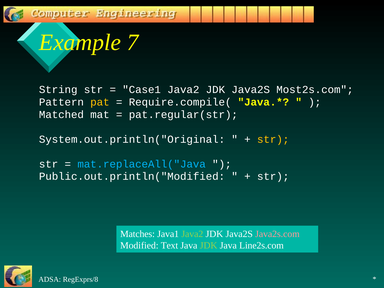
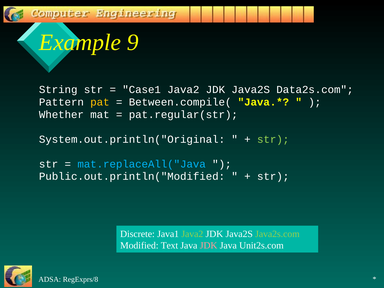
7: 7 -> 9 (133, 42)
Most2s.com: Most2s.com -> Data2s.com (315, 90)
Require.compile(: Require.compile( -> Between.compile( (180, 102)
Matched: Matched -> Whether (61, 114)
str colour: yellow -> light green (273, 139)
Matches: Matches -> Discrete (137, 234)
Java2s.com colour: pink -> light green (277, 234)
JDK colour: light green -> pink (209, 245)
Line2s.com: Line2s.com -> Unit2s.com (261, 245)
